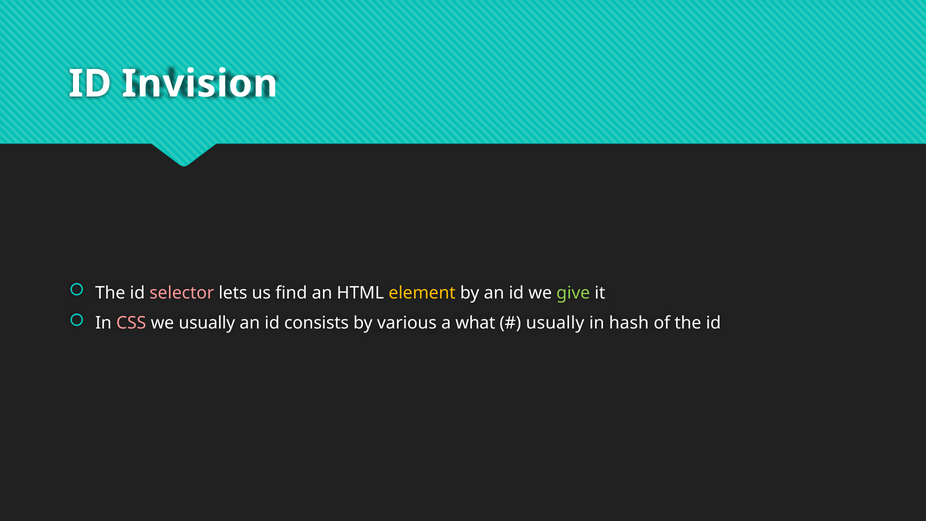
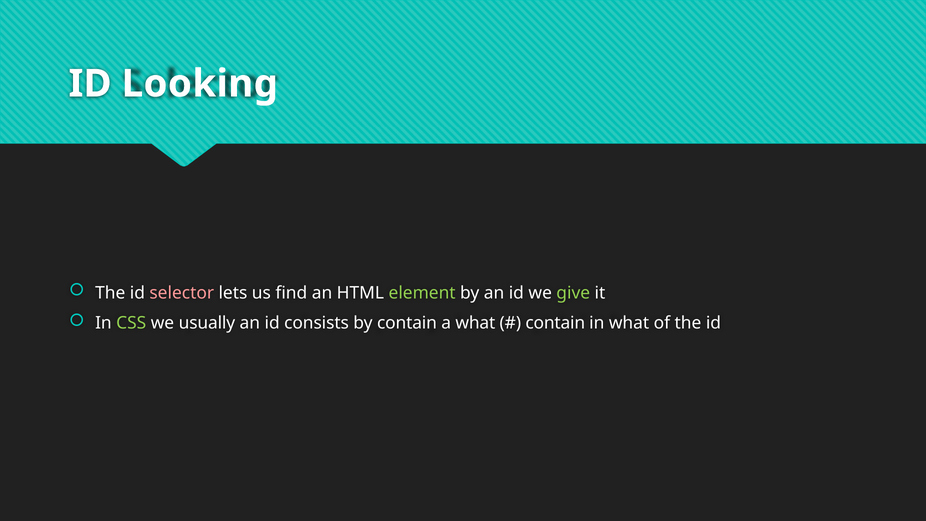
Invision: Invision -> Looking (200, 84)
element colour: yellow -> light green (422, 293)
CSS colour: pink -> light green (131, 323)
by various: various -> contain (407, 323)
usually: usually -> contain (555, 323)
in hash: hash -> what (629, 323)
